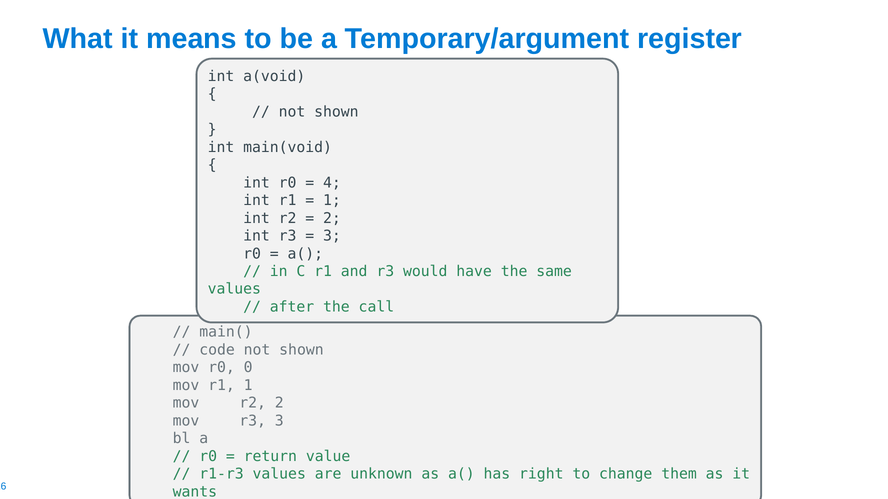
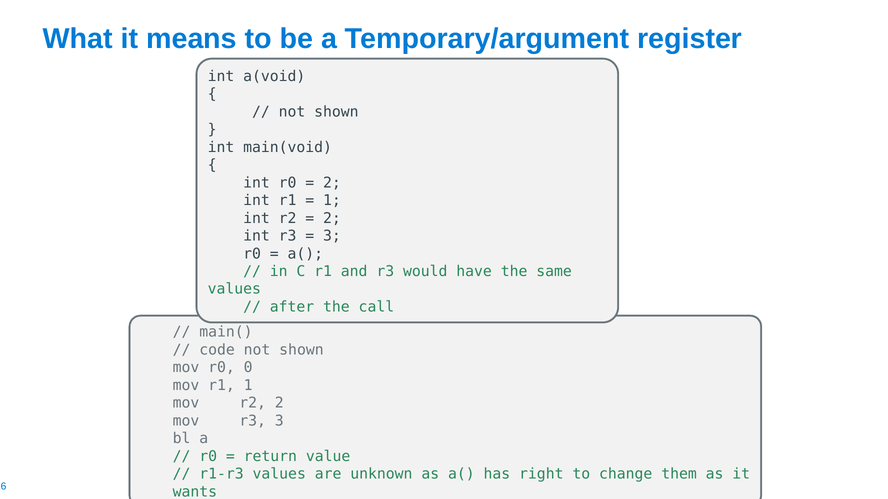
4: 4 -> 2 (332, 183)
